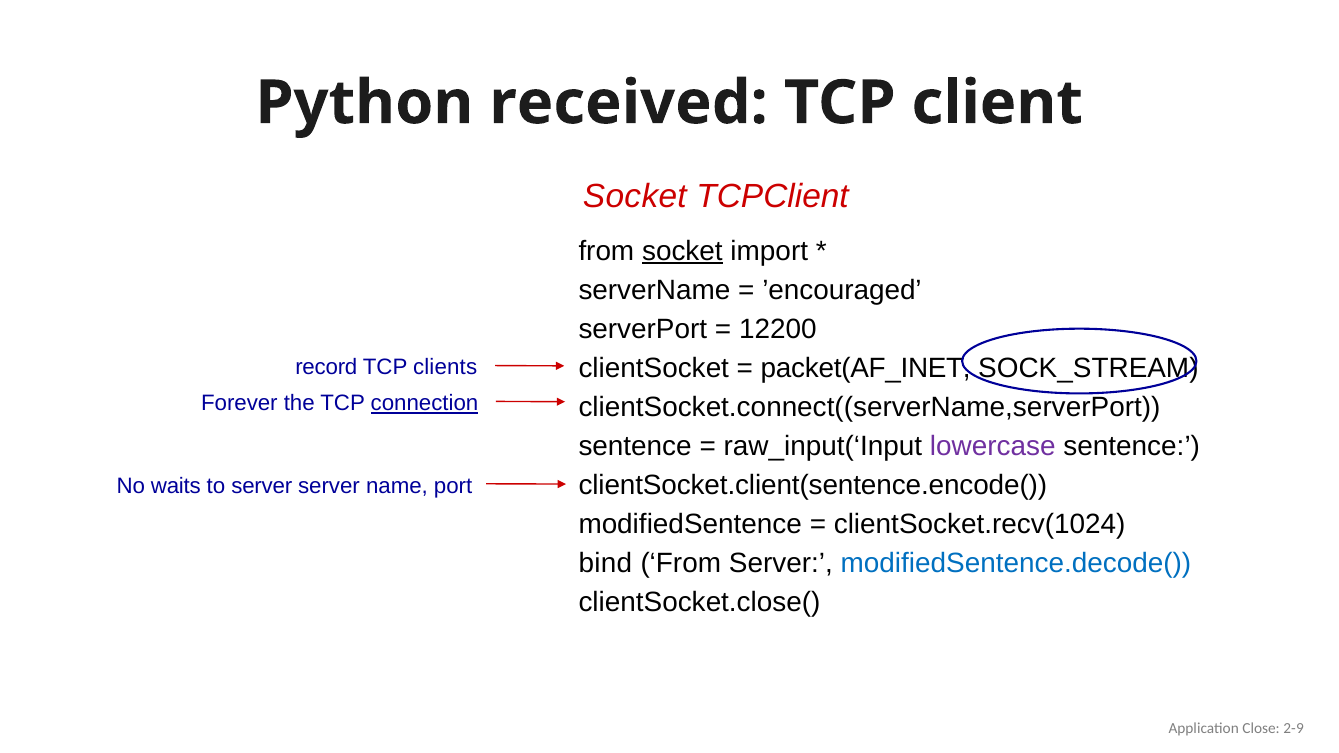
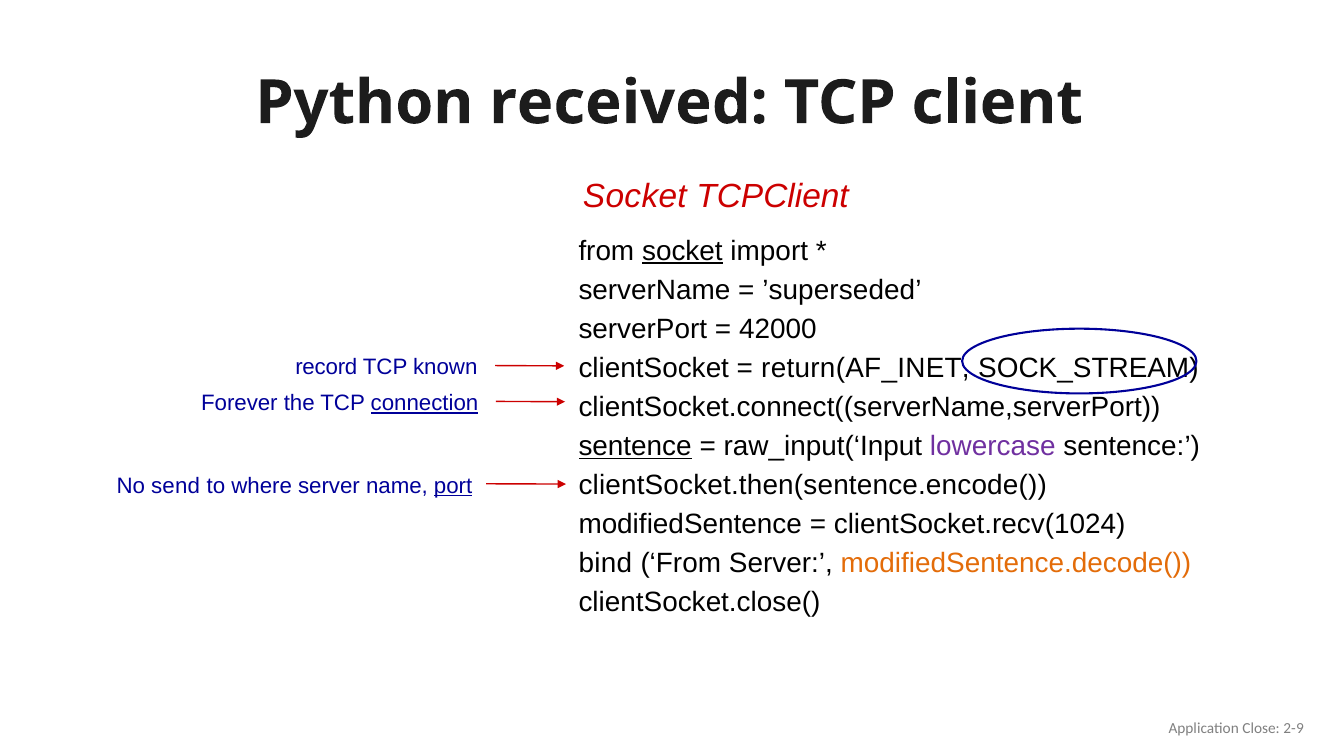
’encouraged: ’encouraged -> ’superseded (842, 290)
12200: 12200 -> 42000 (778, 329)
packet(AF_INET: packet(AF_INET -> return(AF_INET (865, 368)
clients: clients -> known (445, 368)
sentence underline: none -> present (635, 446)
clientSocket.client(sentence.encode(: clientSocket.client(sentence.encode( -> clientSocket.then(sentence.encode( (813, 486)
waits: waits -> send (176, 486)
to server: server -> where (262, 486)
port underline: none -> present (453, 486)
modifiedSentence.decode( colour: blue -> orange (1016, 564)
